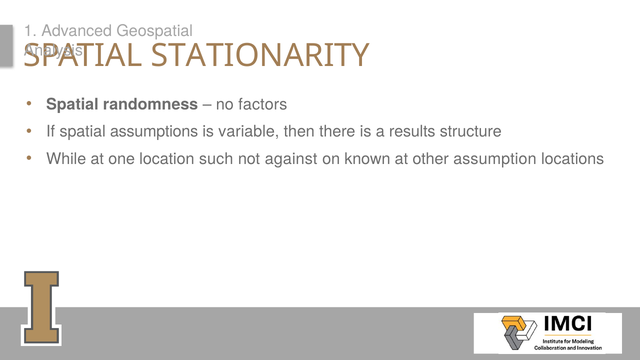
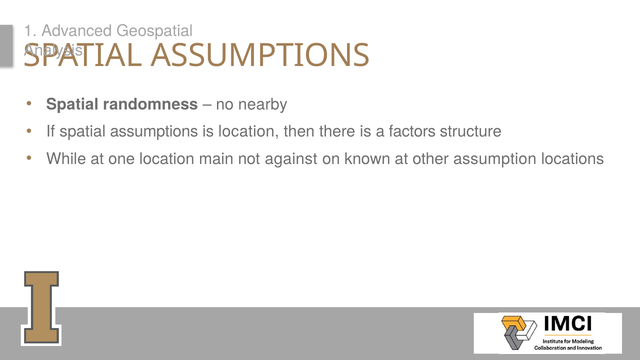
STATIONARITY: STATIONARITY -> ASSUMPTIONS (261, 56)
factors: factors -> nearby (263, 104)
is variable: variable -> location (249, 132)
results: results -> factors (412, 132)
such: such -> main (216, 159)
